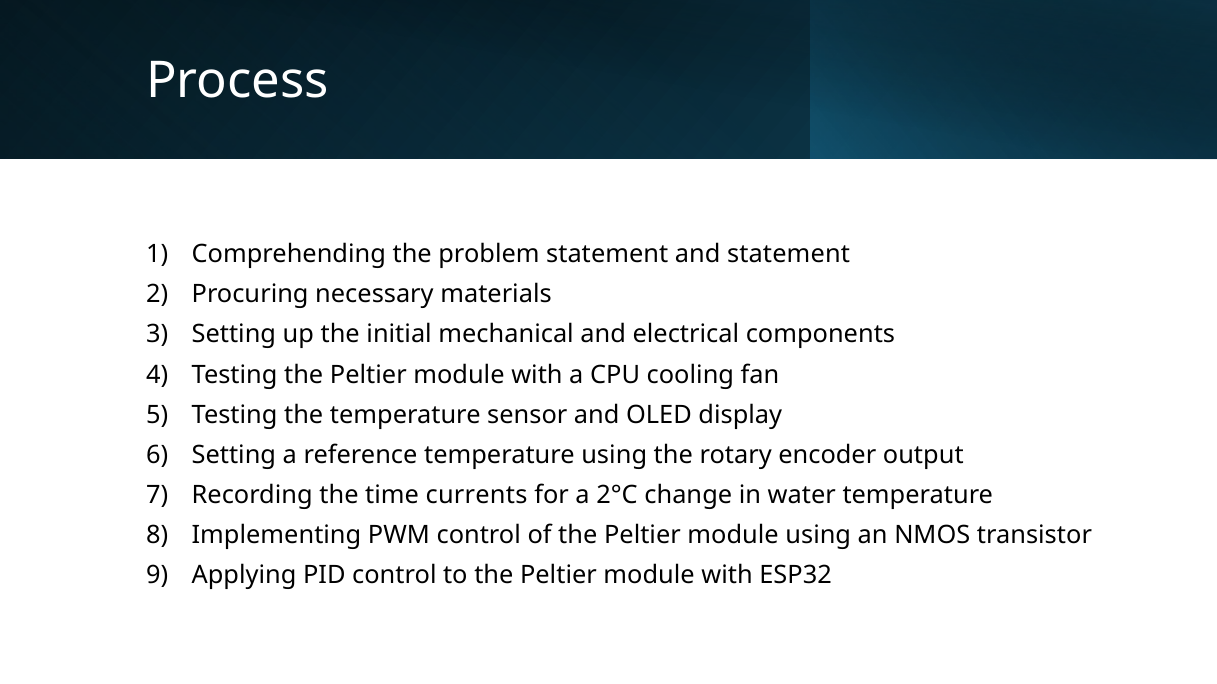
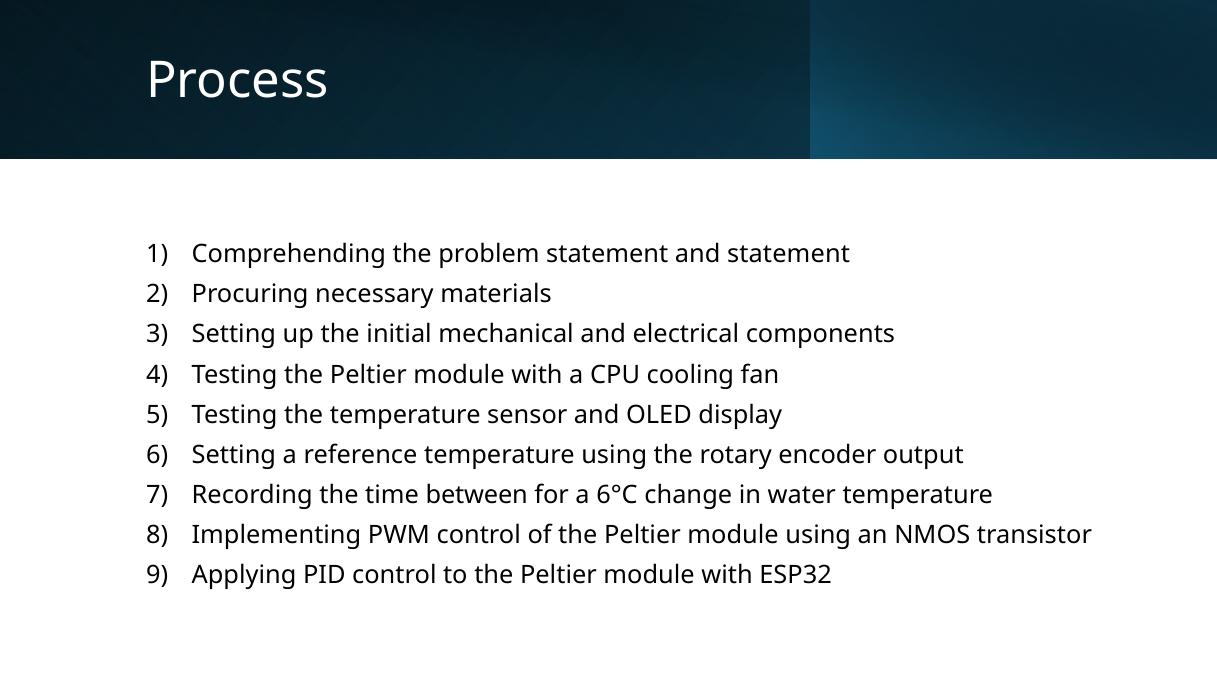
currents: currents -> between (477, 495)
2°C: 2°C -> 6°C (617, 495)
